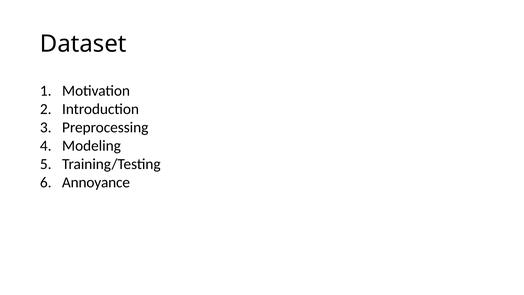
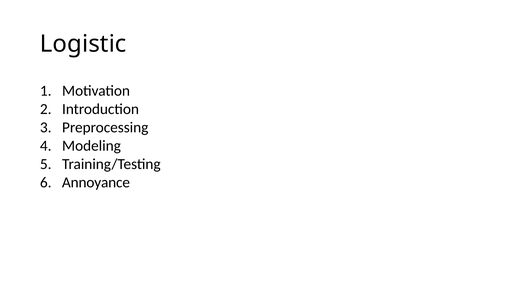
Dataset: Dataset -> Logistic (83, 44)
